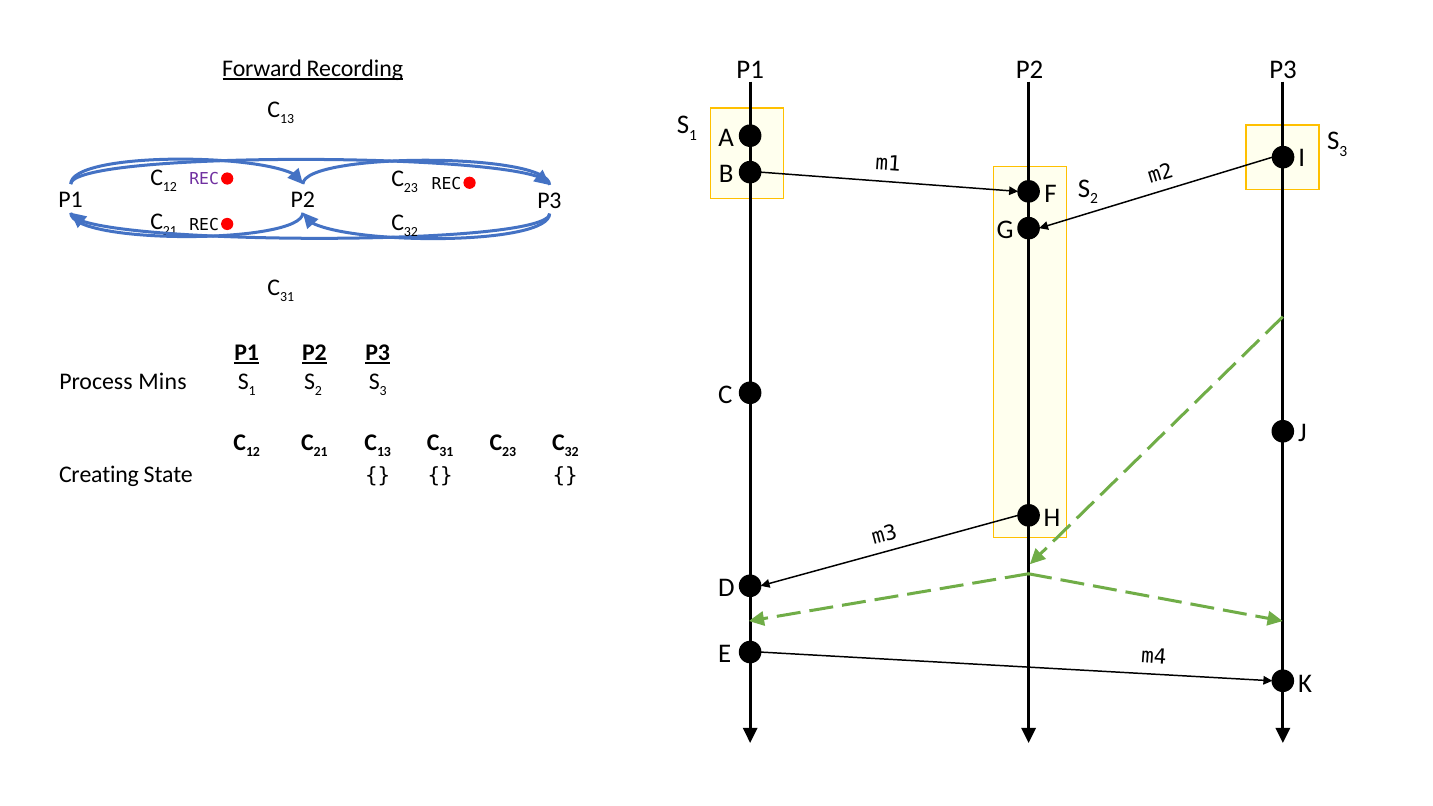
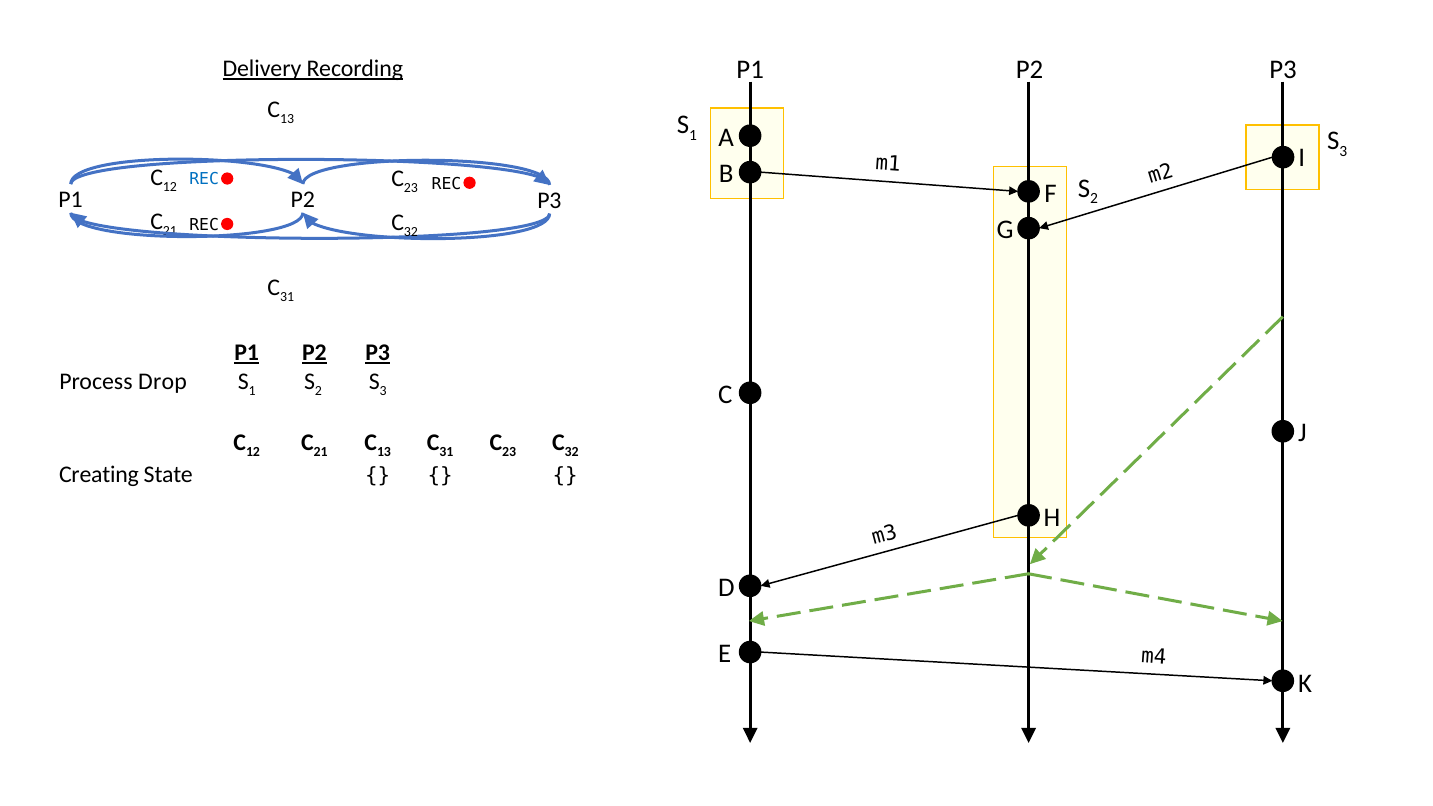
Forward: Forward -> Delivery (262, 68)
REC colour: purple -> blue (204, 180)
Mins: Mins -> Drop (163, 381)
